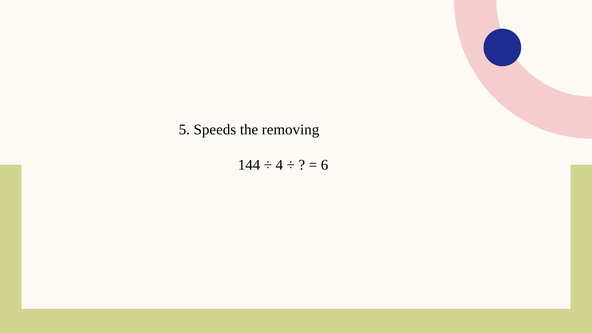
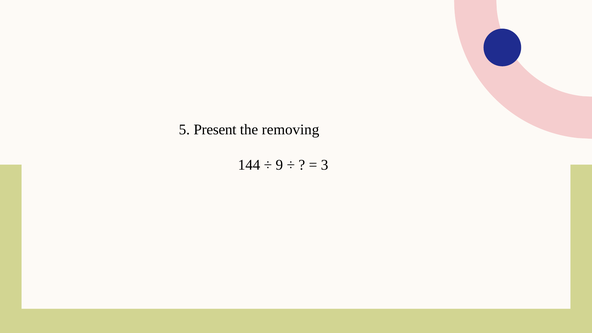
Speeds: Speeds -> Present (215, 130)
4: 4 -> 9 (279, 165)
6: 6 -> 3 (325, 165)
